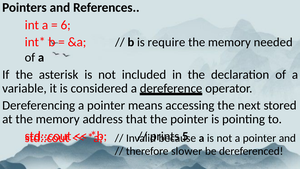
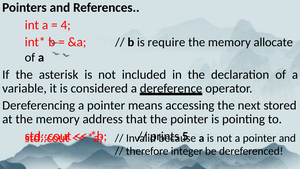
6: 6 -> 4 (66, 25)
needed: needed -> allocate (273, 42)
slower: slower -> integer (187, 151)
